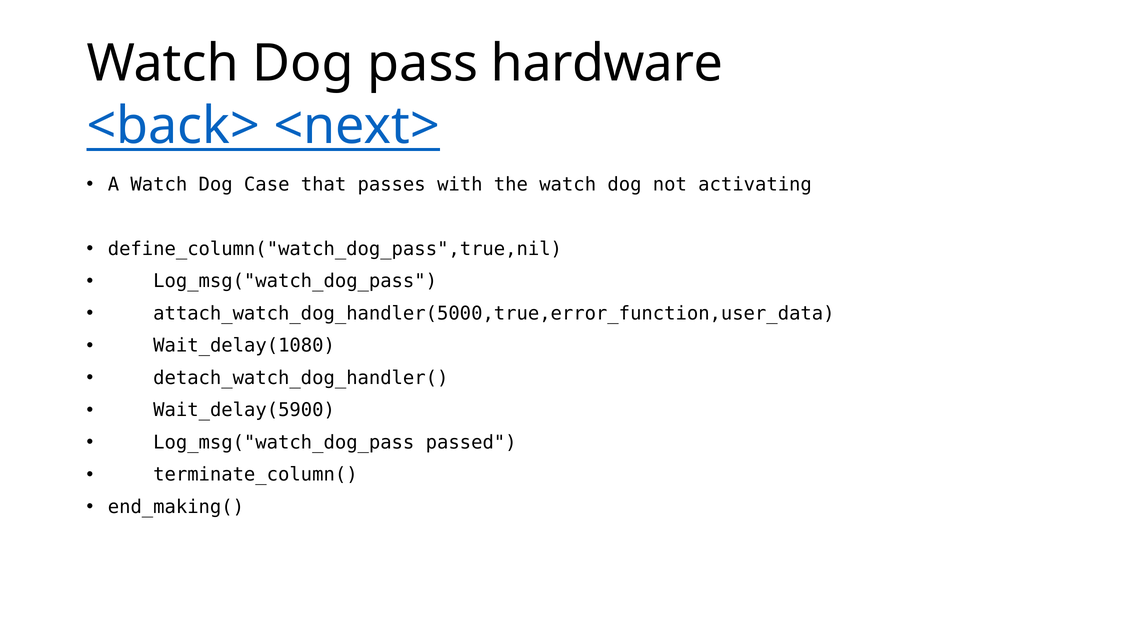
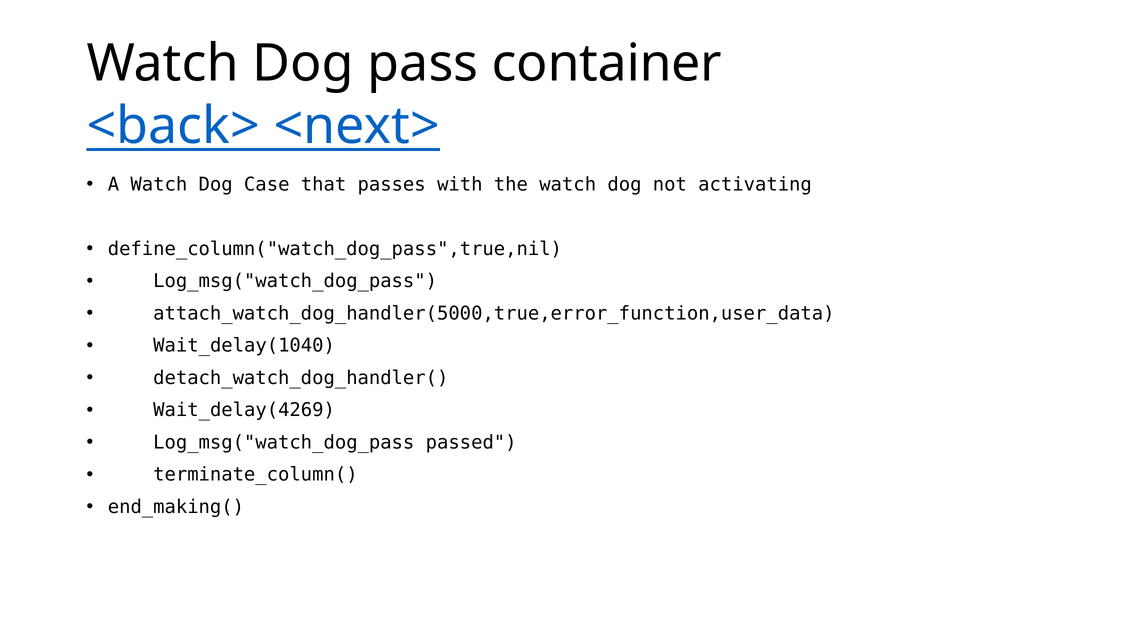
hardware: hardware -> container (607, 63)
Wait_delay(1080: Wait_delay(1080 -> Wait_delay(1040 (244, 345)
Wait_delay(5900: Wait_delay(5900 -> Wait_delay(4269 (244, 410)
